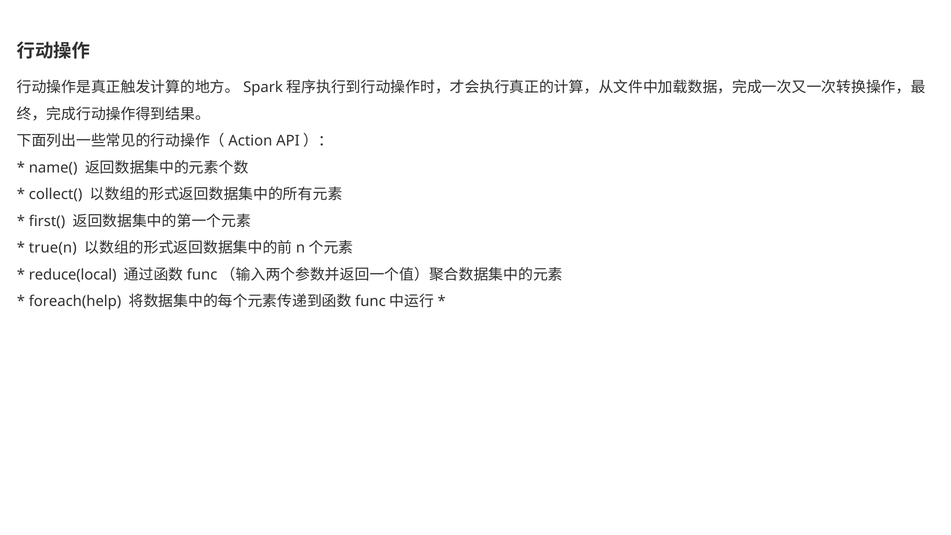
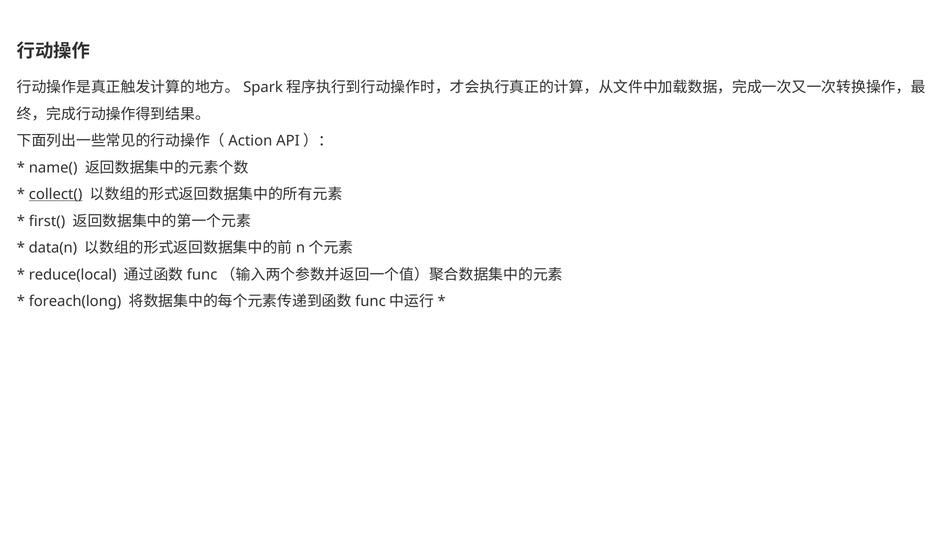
collect( underline: none -> present (56, 194)
true(n: true(n -> data(n (53, 248)
foreach(help: foreach(help -> foreach(long (75, 301)
